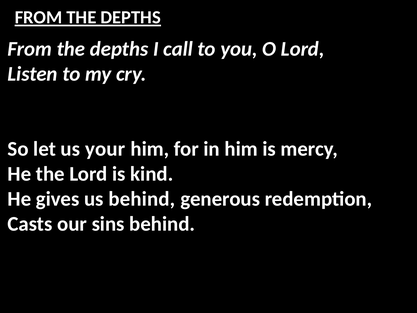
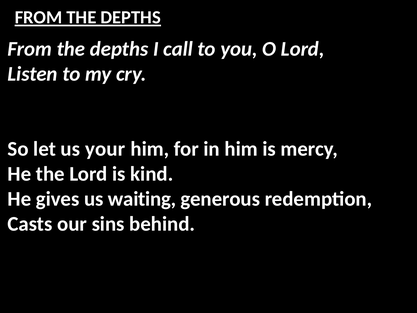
us behind: behind -> waiting (142, 199)
